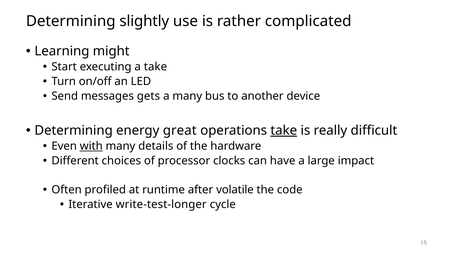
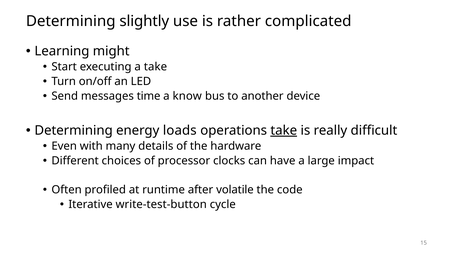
gets: gets -> time (149, 96)
a many: many -> know (187, 96)
great: great -> loads (180, 130)
with underline: present -> none (91, 146)
write-test-longer: write-test-longer -> write-test-button (161, 204)
